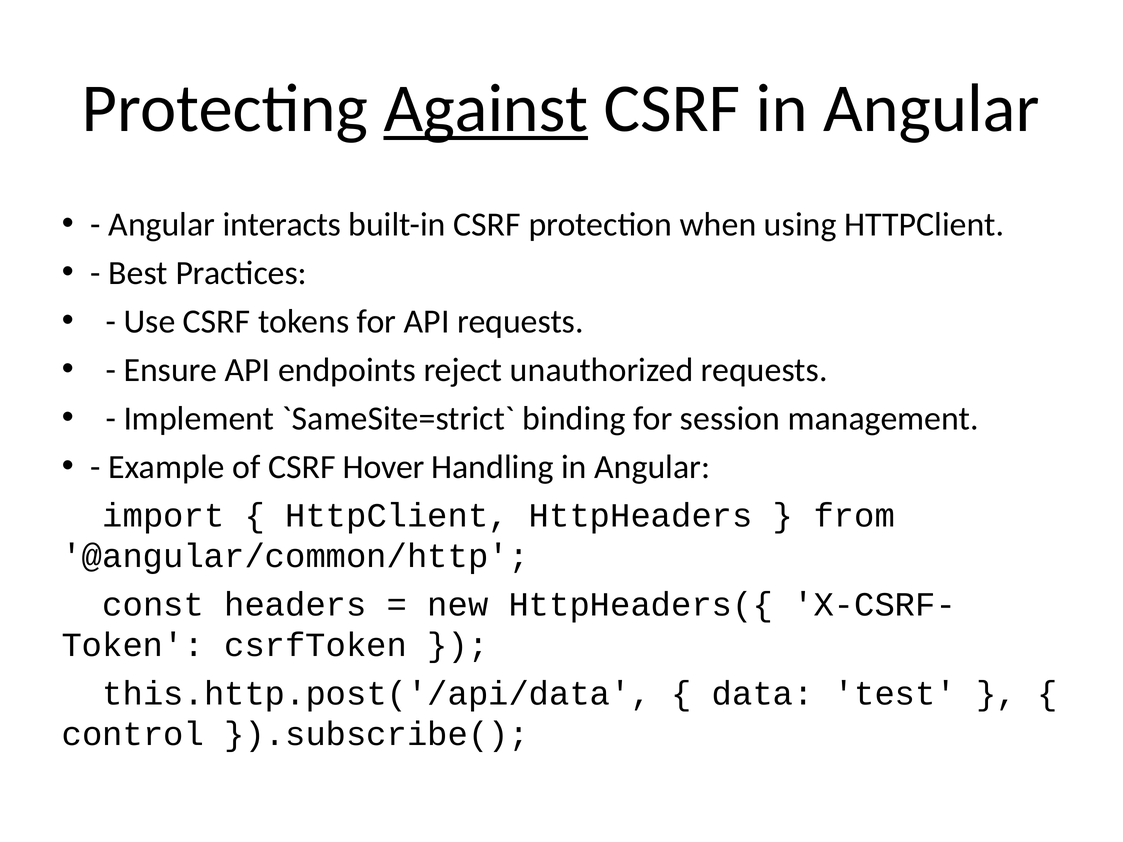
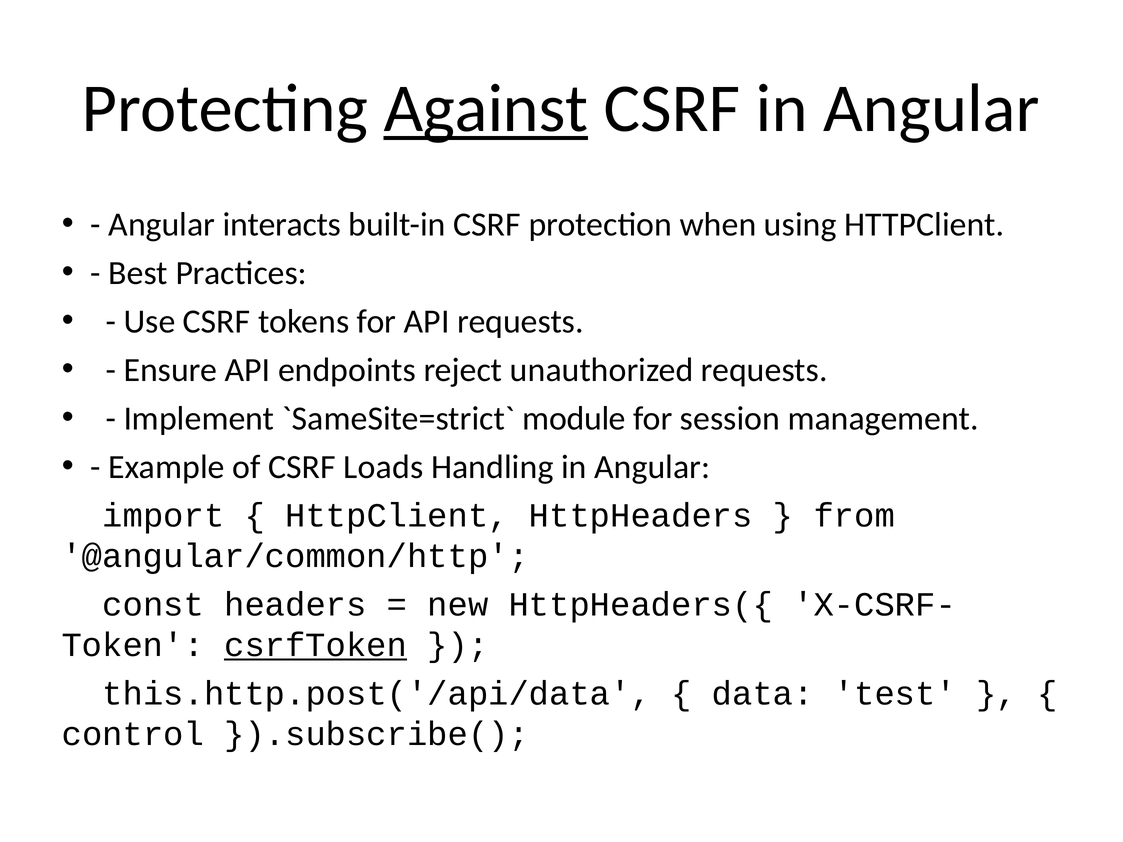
binding: binding -> module (574, 419)
Hover: Hover -> Loads (383, 467)
csrfToken underline: none -> present (316, 645)
